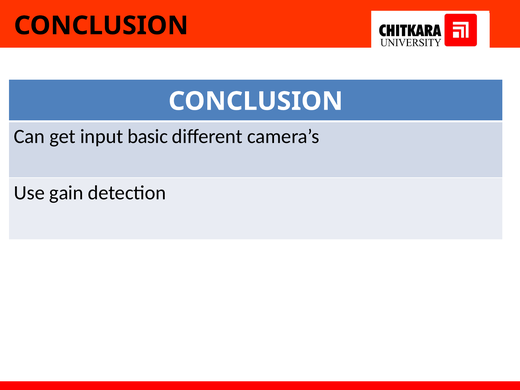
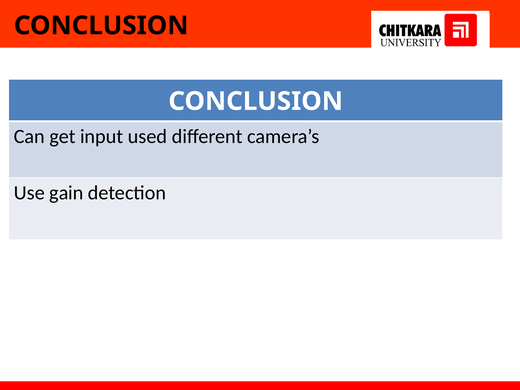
basic: basic -> used (148, 137)
